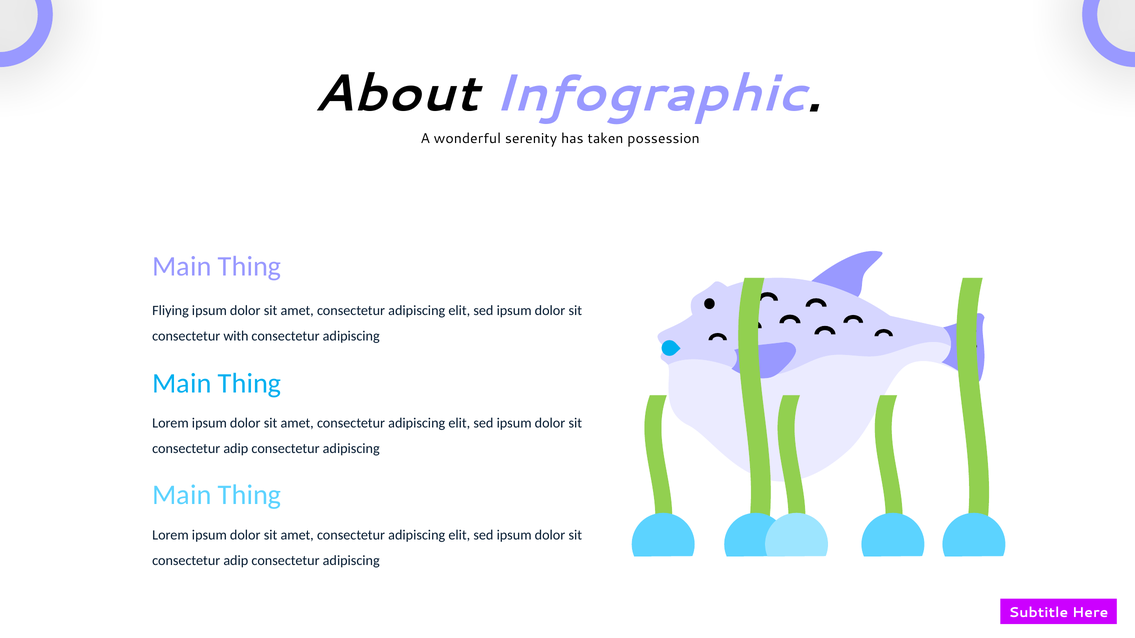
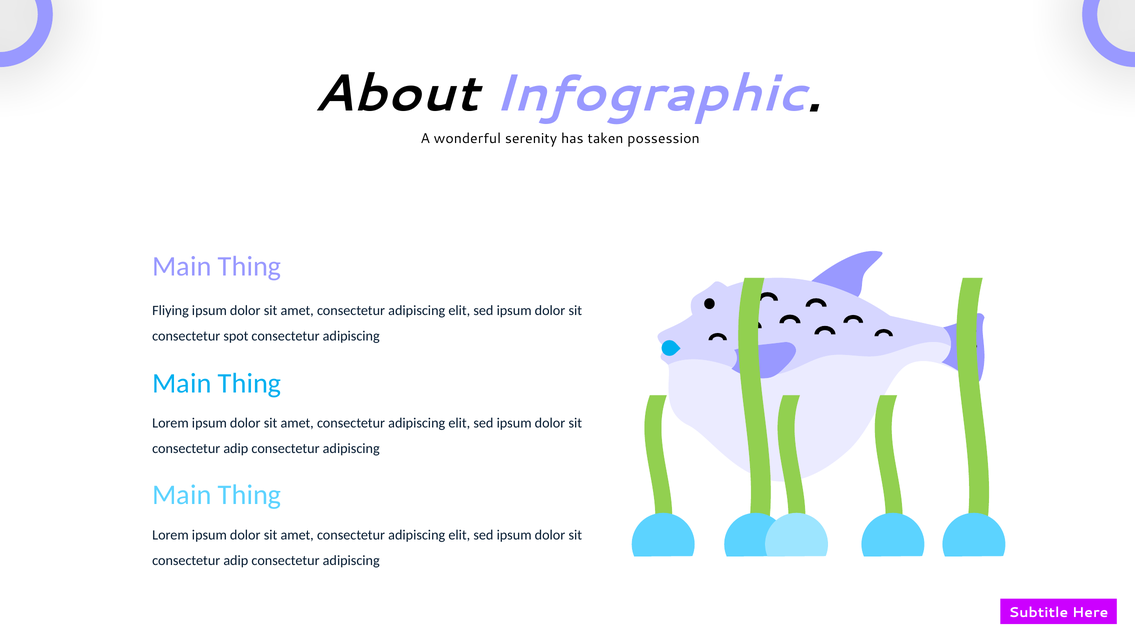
with: with -> spot (236, 336)
